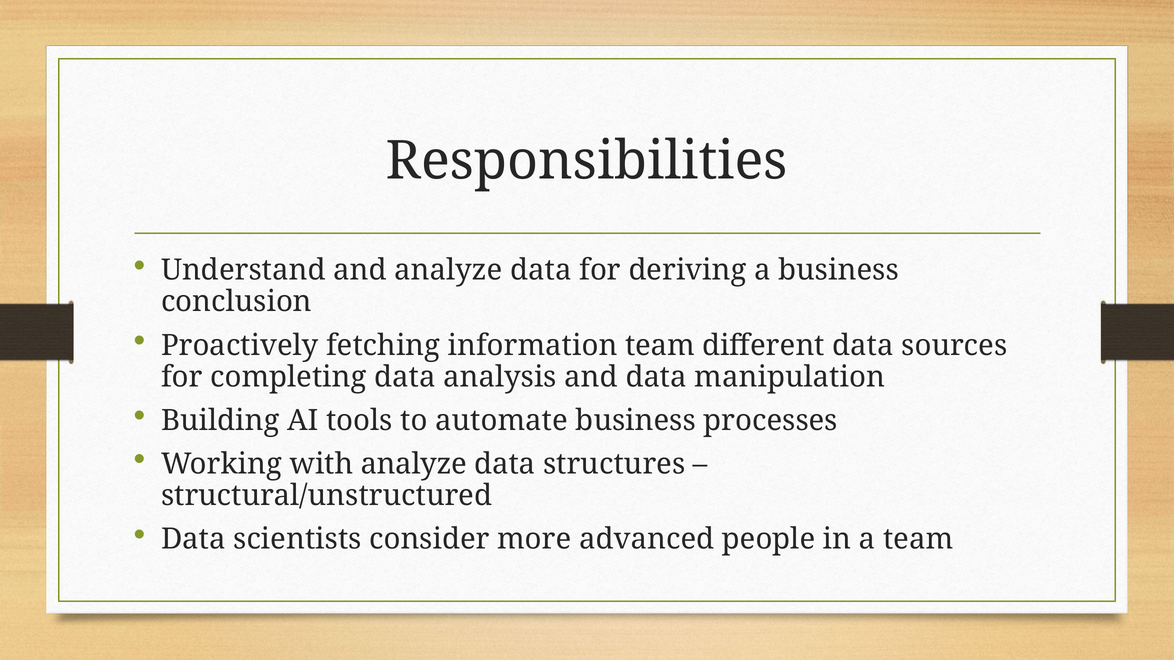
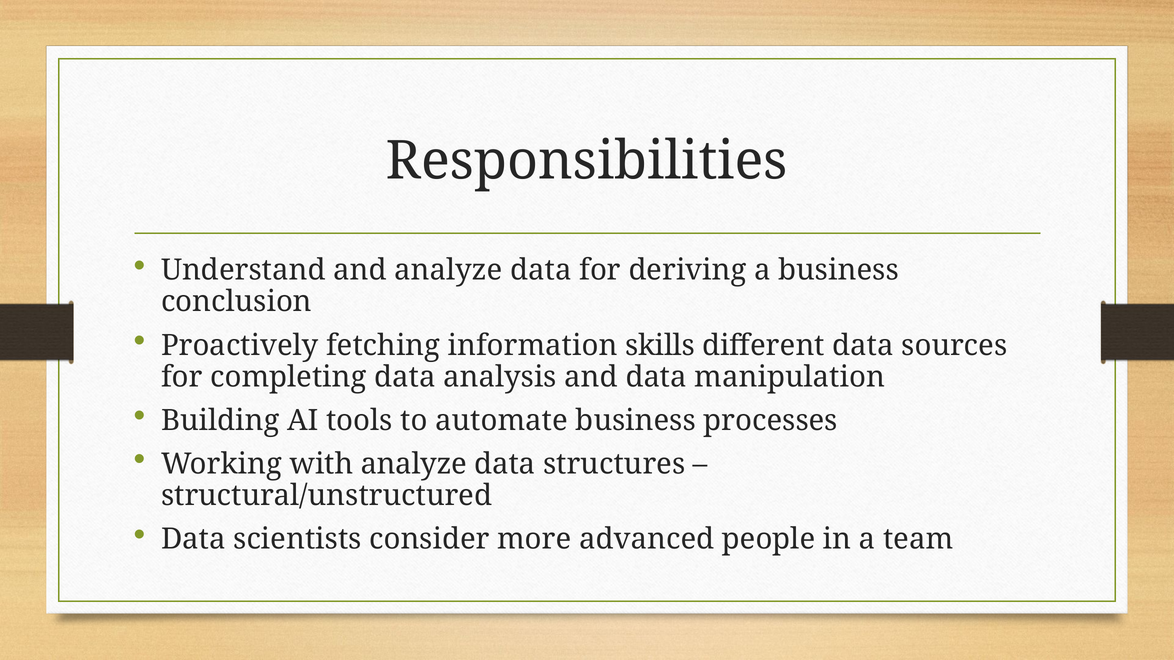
information team: team -> skills (660, 346)
